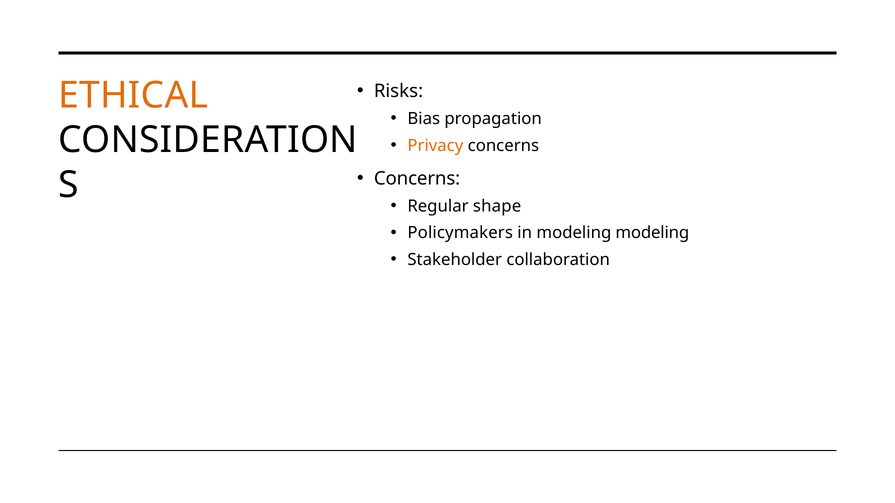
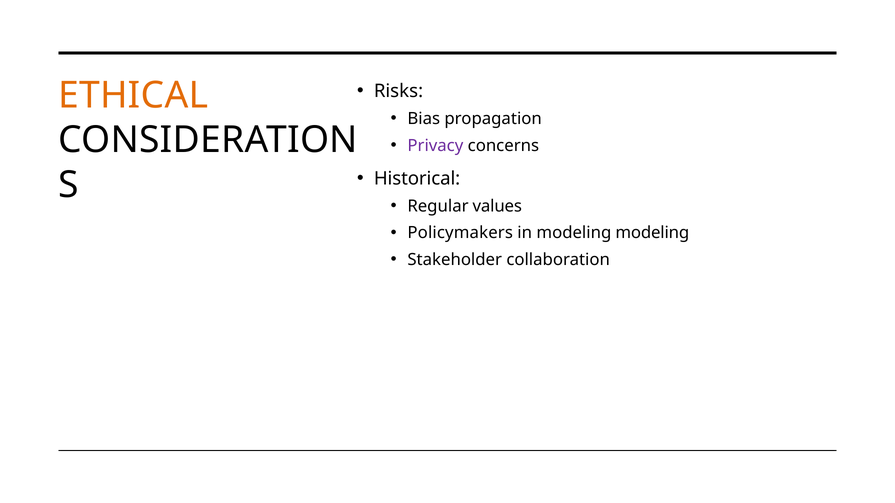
Privacy colour: orange -> purple (435, 146)
Concerns: Concerns -> Historical (417, 179)
shape: shape -> values (497, 206)
